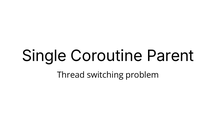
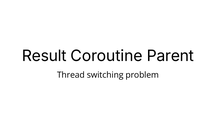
Single: Single -> Result (44, 56)
